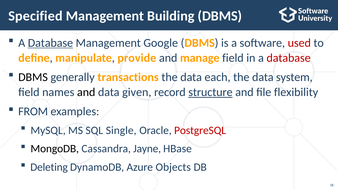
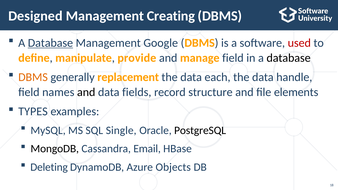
Specified: Specified -> Designed (35, 16)
Building: Building -> Creating (171, 16)
database colour: red -> black (289, 58)
DBMS colour: black -> orange (33, 77)
transactions: transactions -> replacement (128, 77)
system: system -> handle (294, 77)
given: given -> fields (137, 92)
structure underline: present -> none (210, 92)
flexibility: flexibility -> elements (296, 92)
FROM: FROM -> TYPES (33, 112)
PostgreSQL colour: red -> black (200, 130)
Jayne: Jayne -> Email (147, 149)
